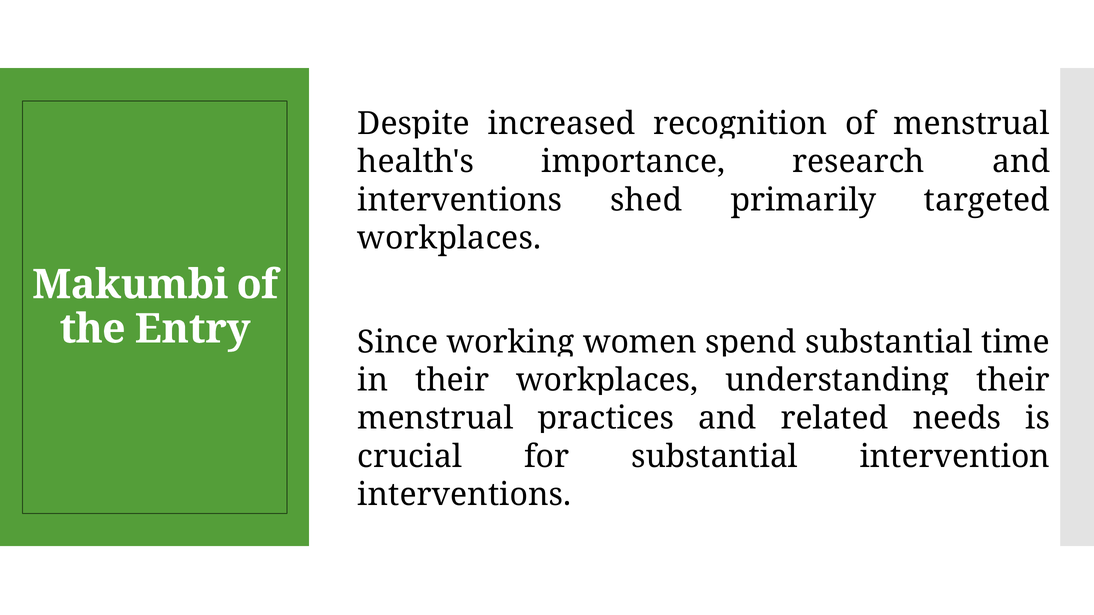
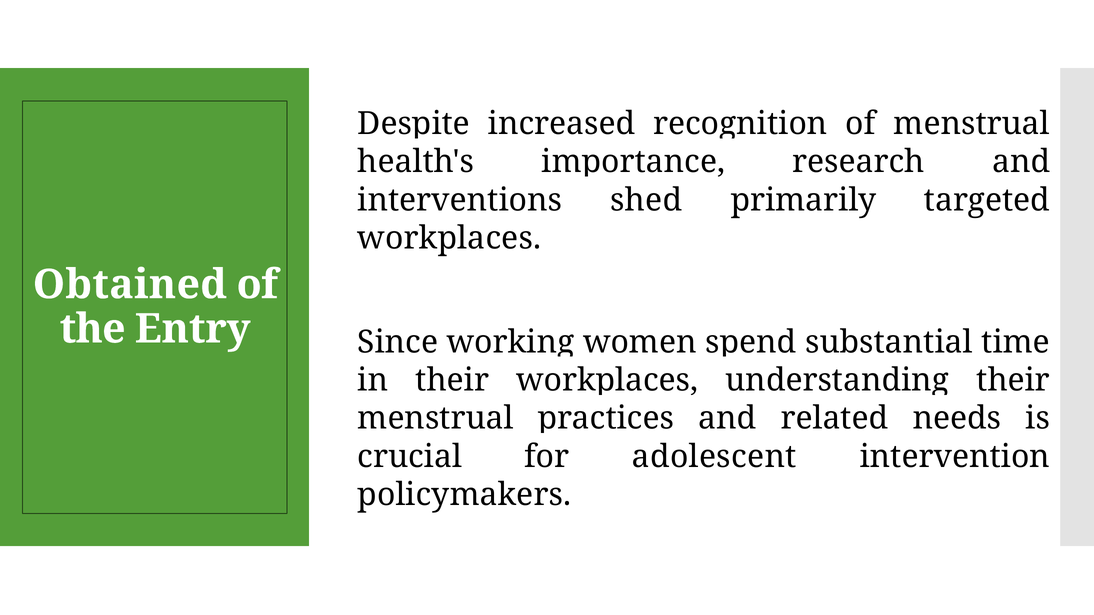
Makumbi: Makumbi -> Obtained (130, 285)
substantial: substantial -> adolescent (714, 457)
interventions: interventions -> policymakers (464, 495)
